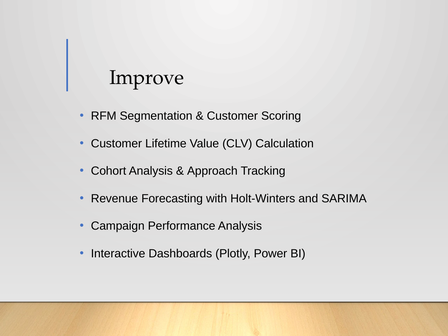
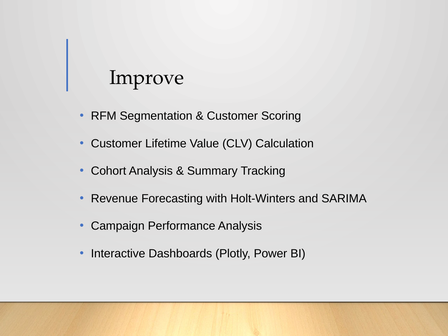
Approach: Approach -> Summary (212, 171)
